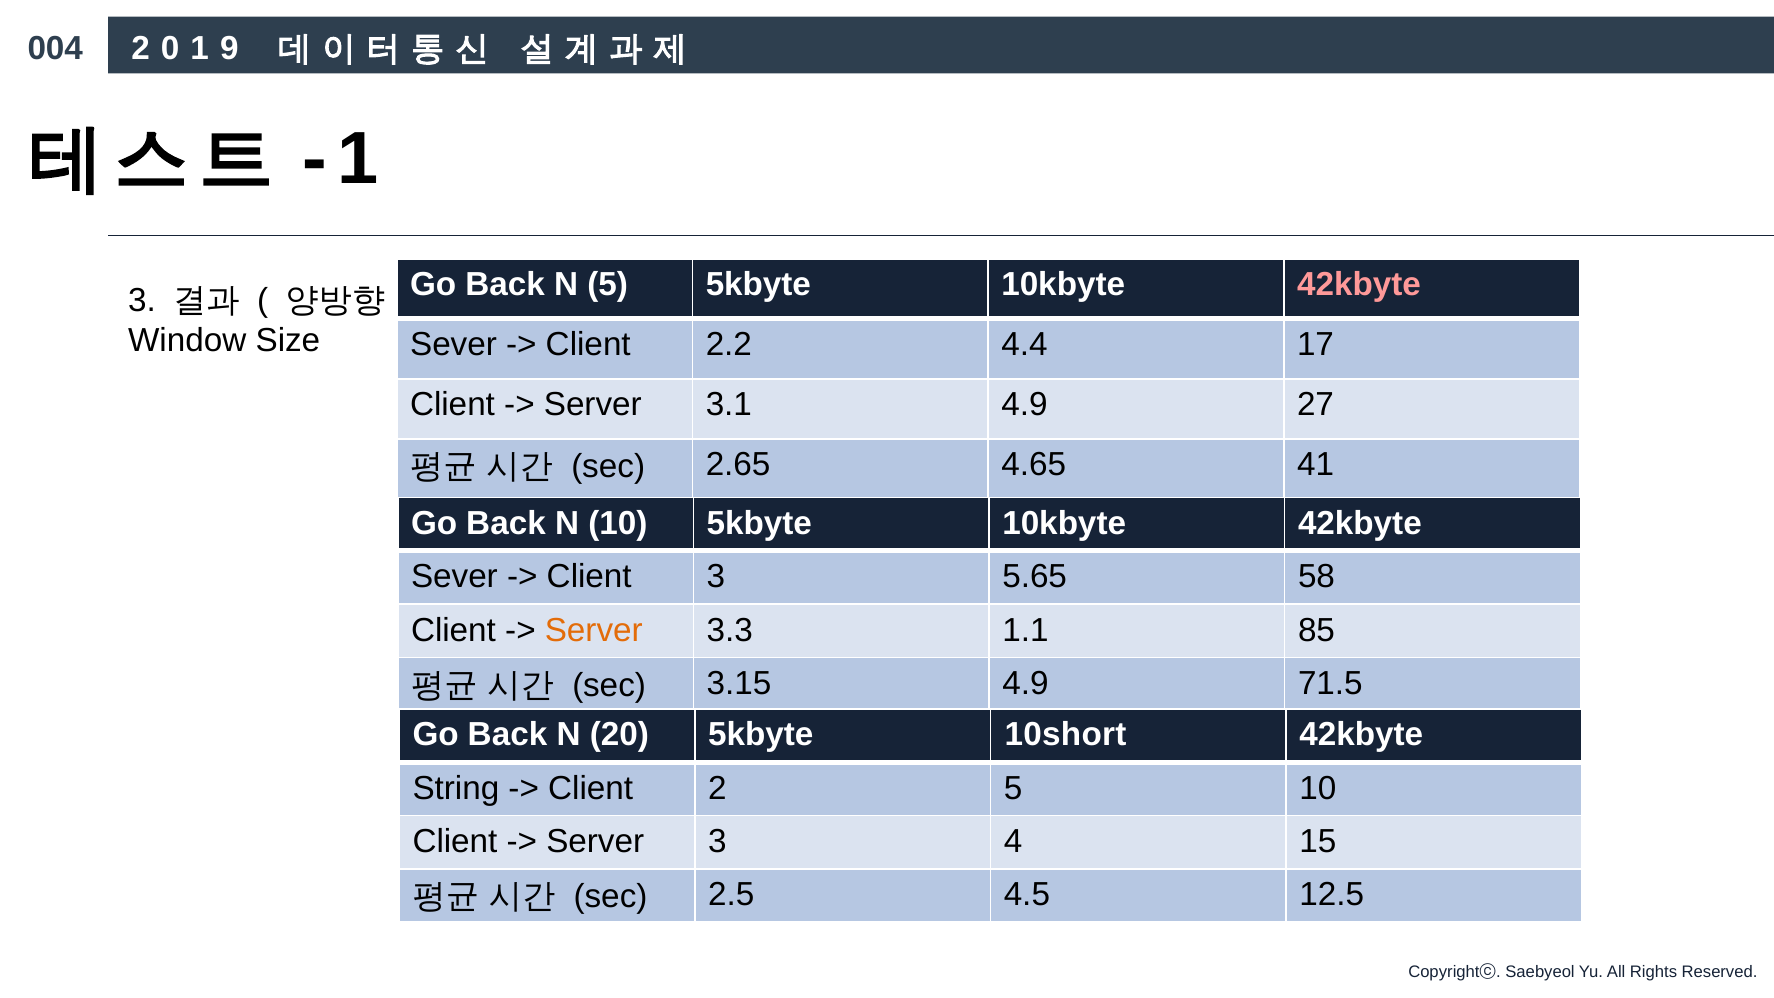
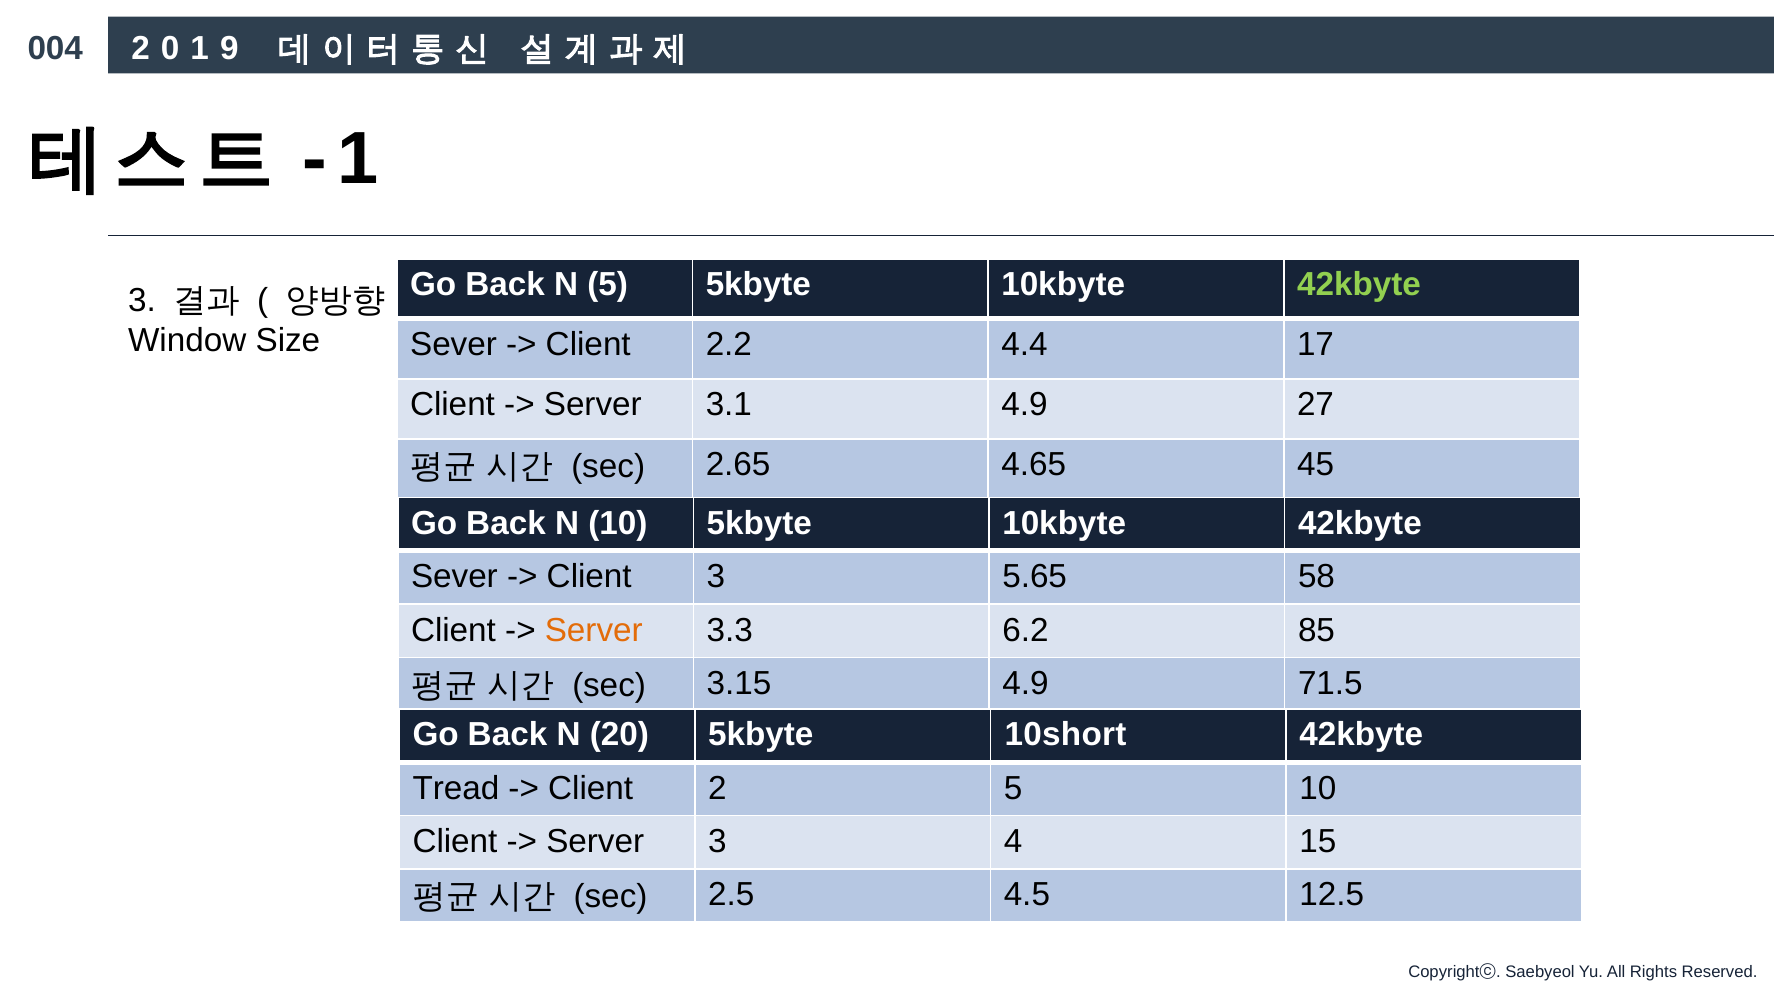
42kbyte colour: pink -> light green (1359, 285)
41: 41 -> 45 (1316, 465)
1.1: 1.1 -> 6.2 (1025, 630)
String: String -> Tread (456, 788)
